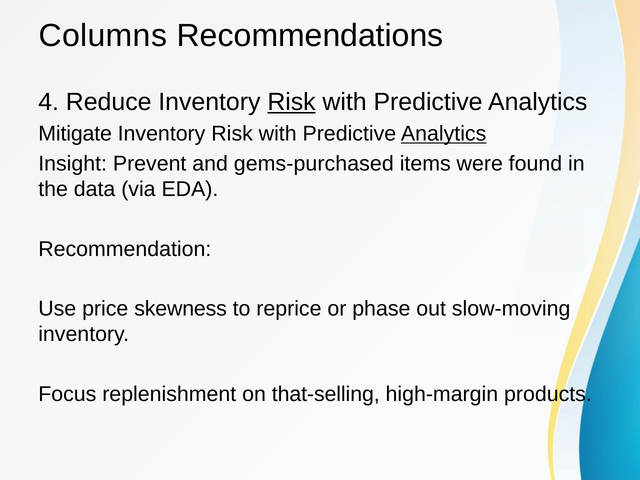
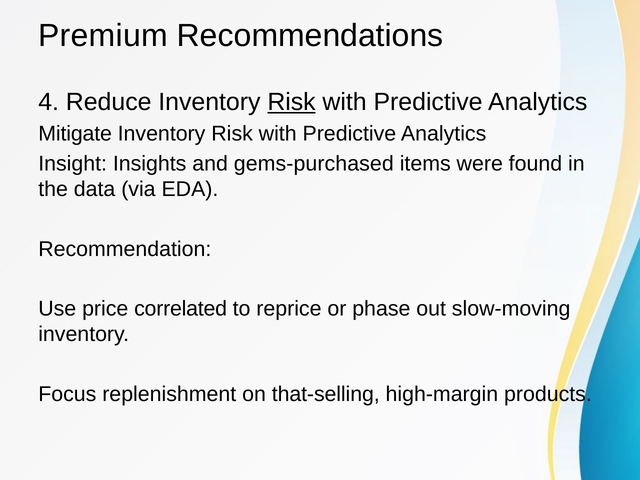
Columns: Columns -> Premium (103, 36)
Analytics underline: present -> none (444, 134)
Prevent: Prevent -> Insights (150, 164)
skewness: skewness -> correlated (181, 309)
